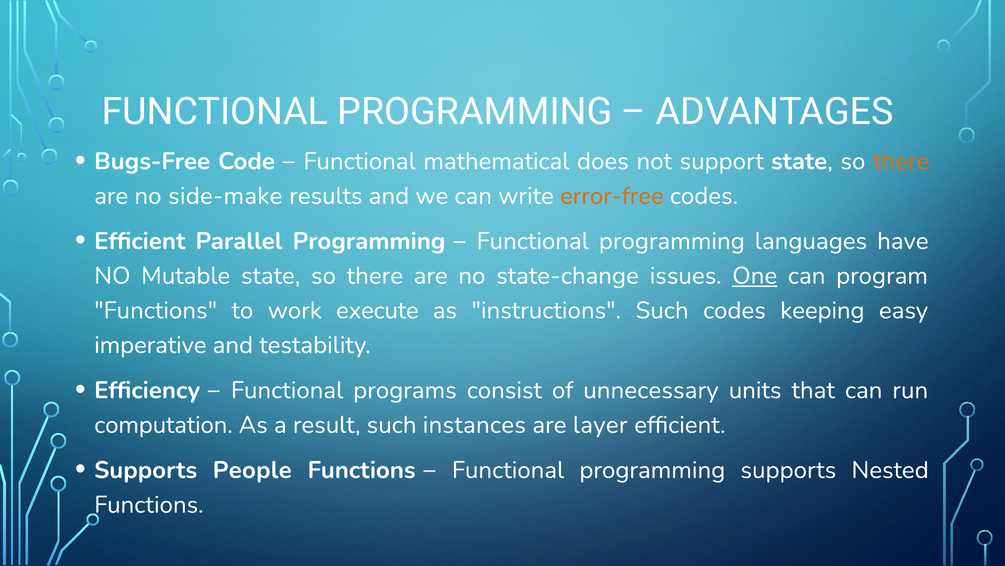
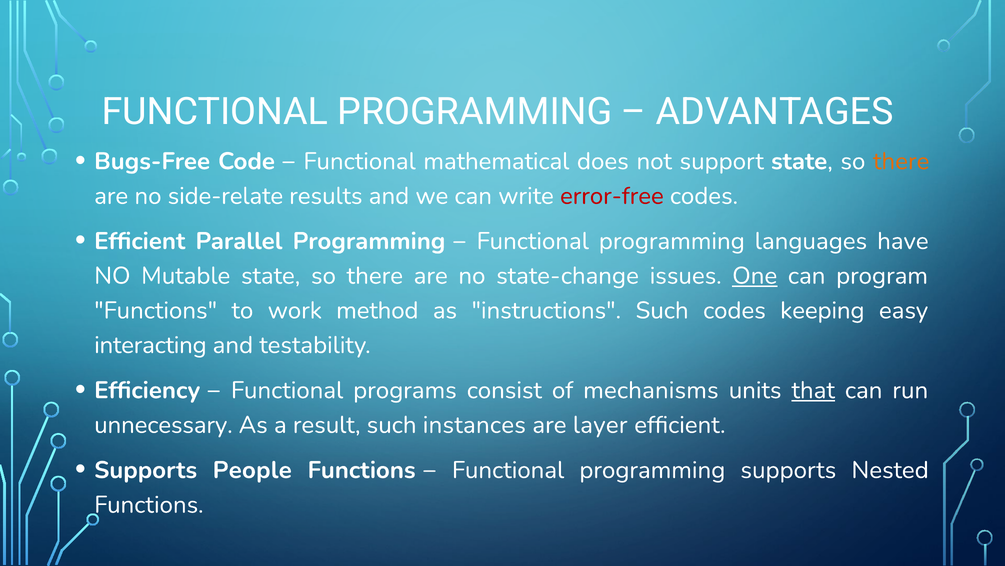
side-make: side-make -> side-relate (225, 196)
error-free colour: orange -> red (612, 196)
execute: execute -> method (377, 310)
imperative: imperative -> interacting (150, 345)
unnecessary: unnecessary -> mechanisms (651, 390)
that underline: none -> present (813, 390)
computation: computation -> unnecessary (163, 424)
